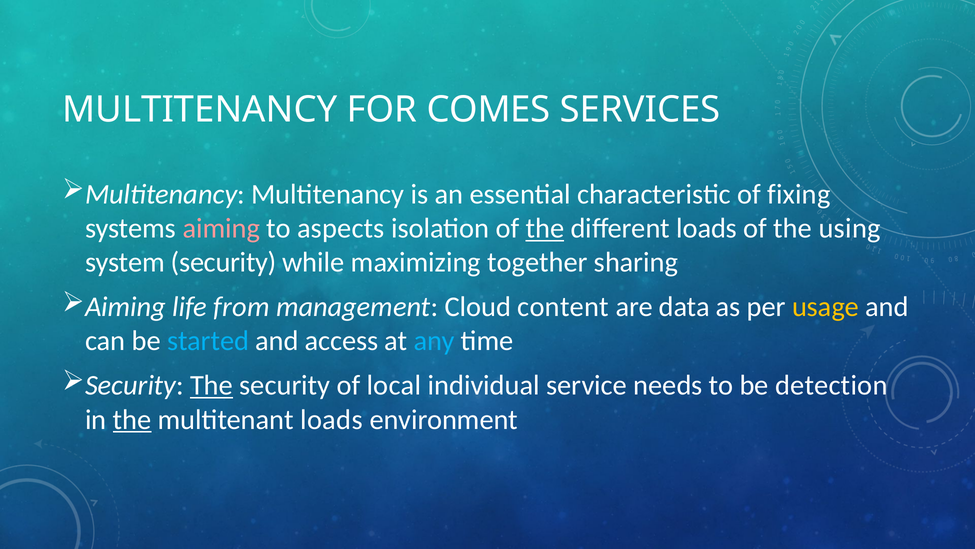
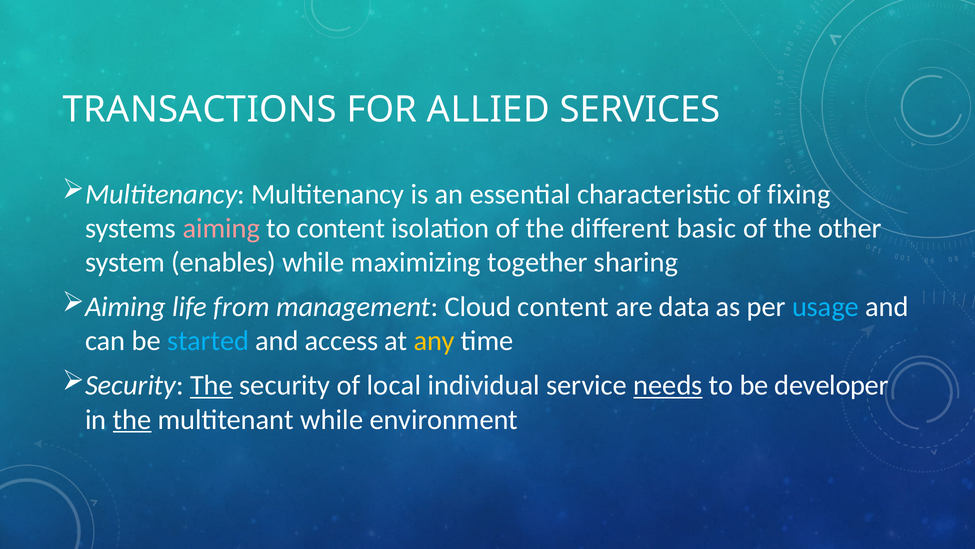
MULTITENANCY: MULTITENANCY -> TRANSACTIONS (200, 110)
COMES: COMES -> ALLIED (488, 110)
to aspects: aspects -> content (341, 228)
the underline: present -> none (545, 228)
different loads: loads -> basic (706, 228)
using: using -> other (850, 228)
system security: security -> enables (224, 262)
usage colour: yellow -> light blue (826, 307)
any colour: light blue -> yellow (434, 341)
needs underline: none -> present (668, 385)
detection: detection -> developer (832, 385)
multitenant loads: loads -> while (332, 419)
